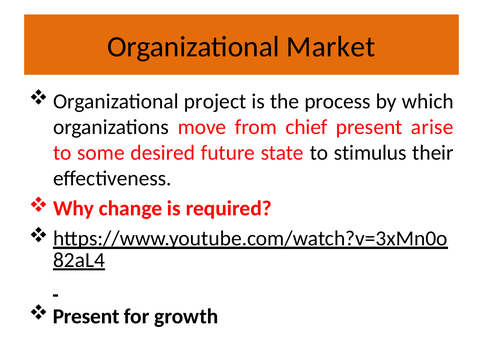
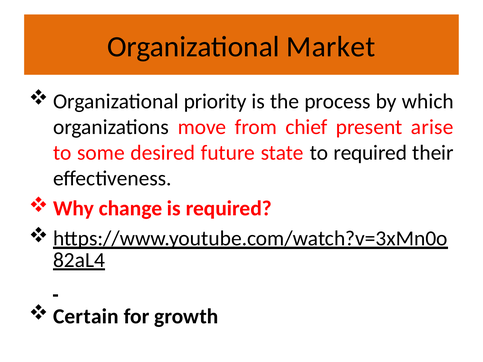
project: project -> priority (215, 101)
to stimulus: stimulus -> required (370, 153)
Present: Present -> Certain (86, 317)
